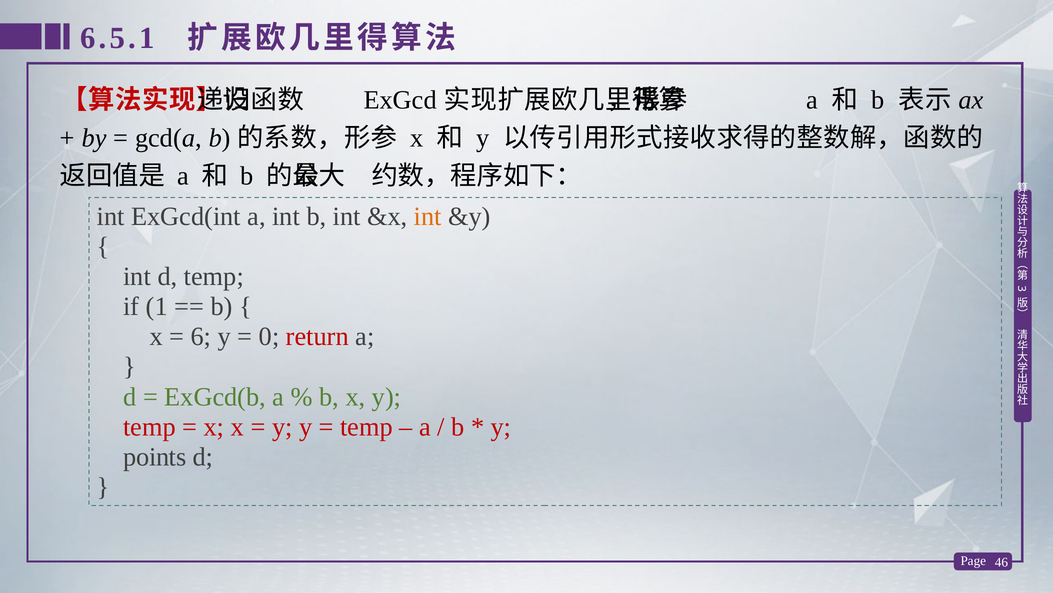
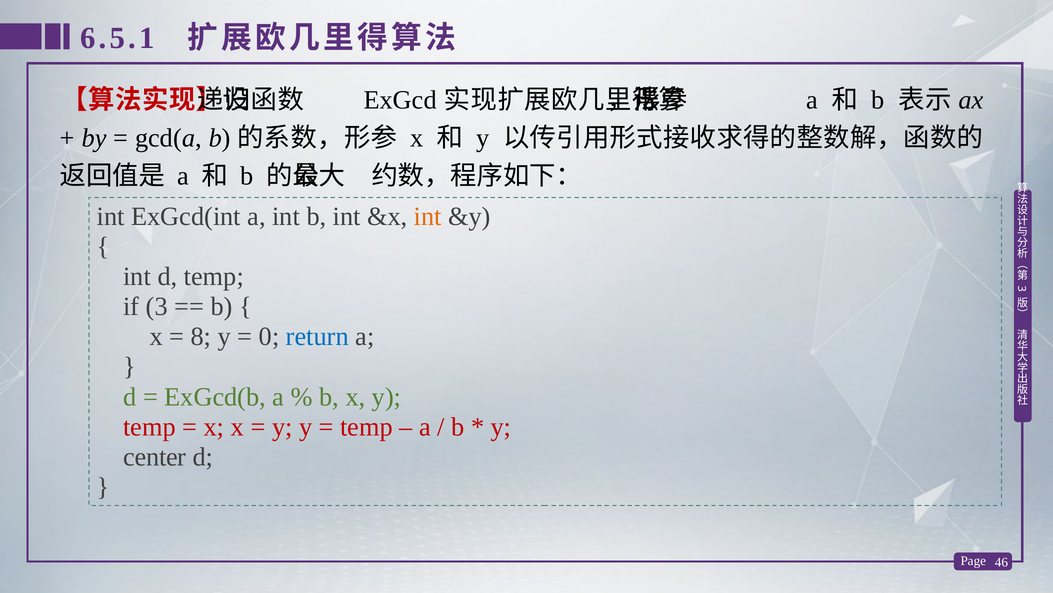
if 1: 1 -> 3 (157, 306)
6: 6 -> 8 (201, 336)
return colour: red -> blue (317, 336)
points: points -> center (155, 456)
